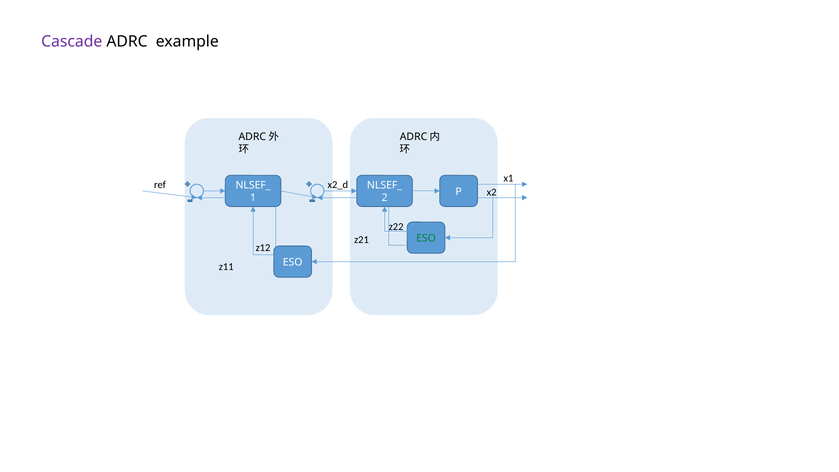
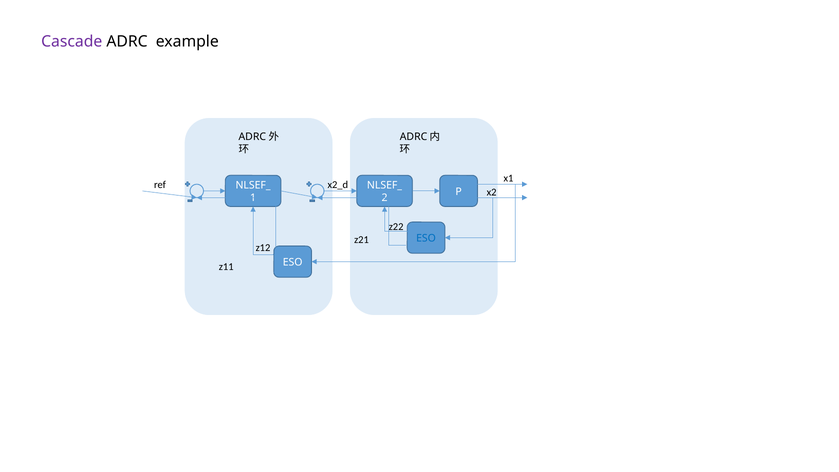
ESO colour: green -> blue (426, 238)
